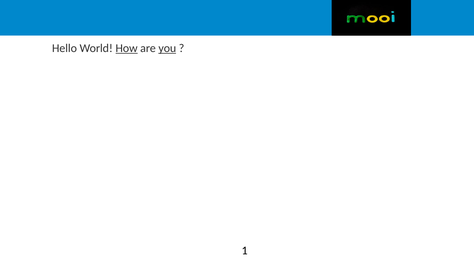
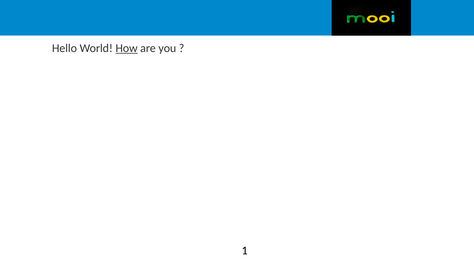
you underline: present -> none (167, 48)
